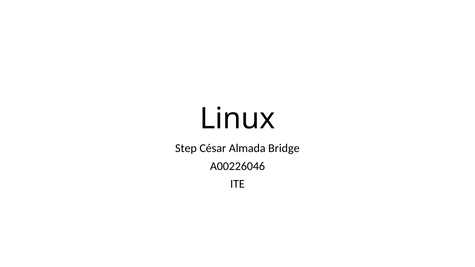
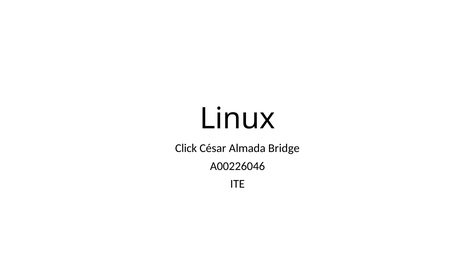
Step: Step -> Click (186, 148)
